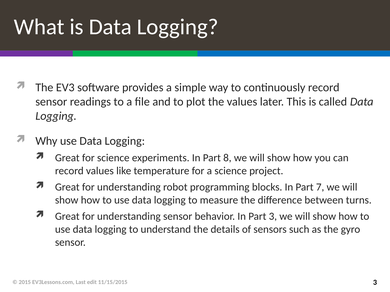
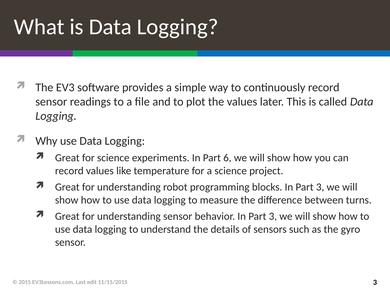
8: 8 -> 6 (227, 158)
blocks In Part 7: 7 -> 3 (320, 187)
